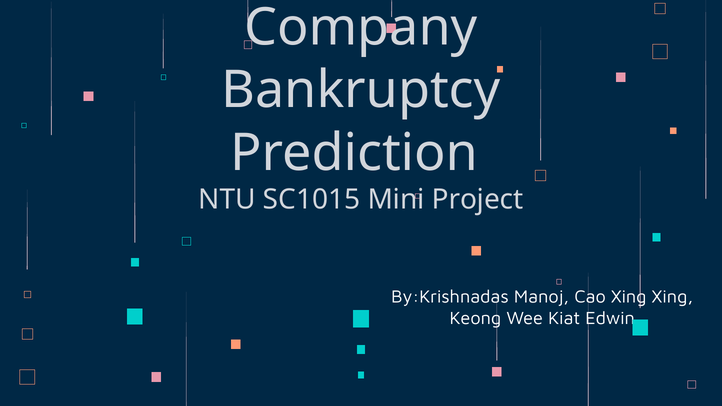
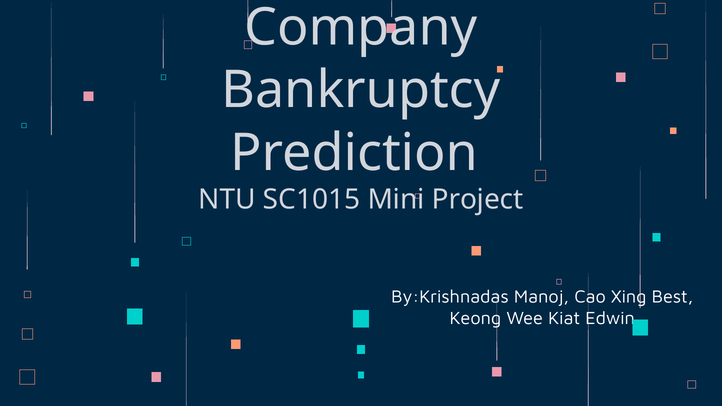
Xing Xing: Xing -> Best (673, 297)
